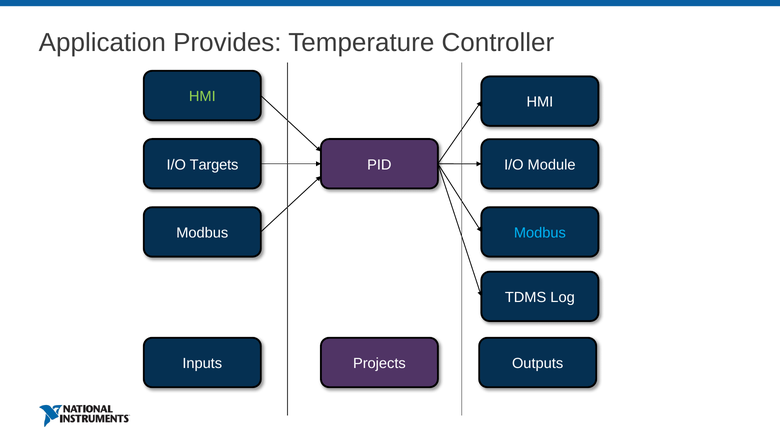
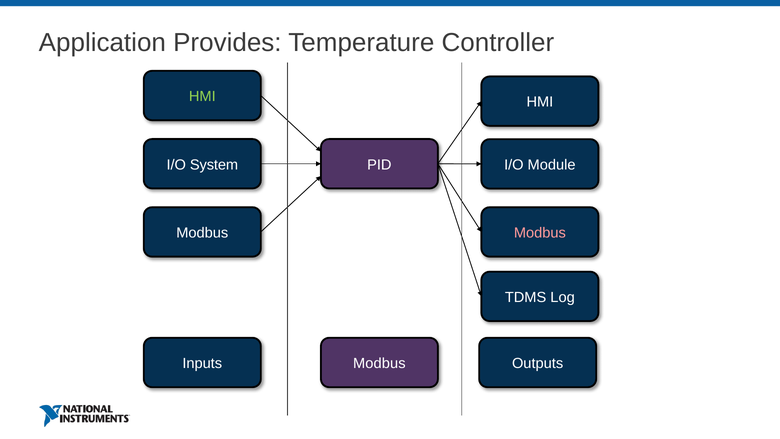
Targets: Targets -> System (214, 165)
Modbus colour: light blue -> pink (540, 233)
Inputs Projects: Projects -> Modbus (379, 363)
